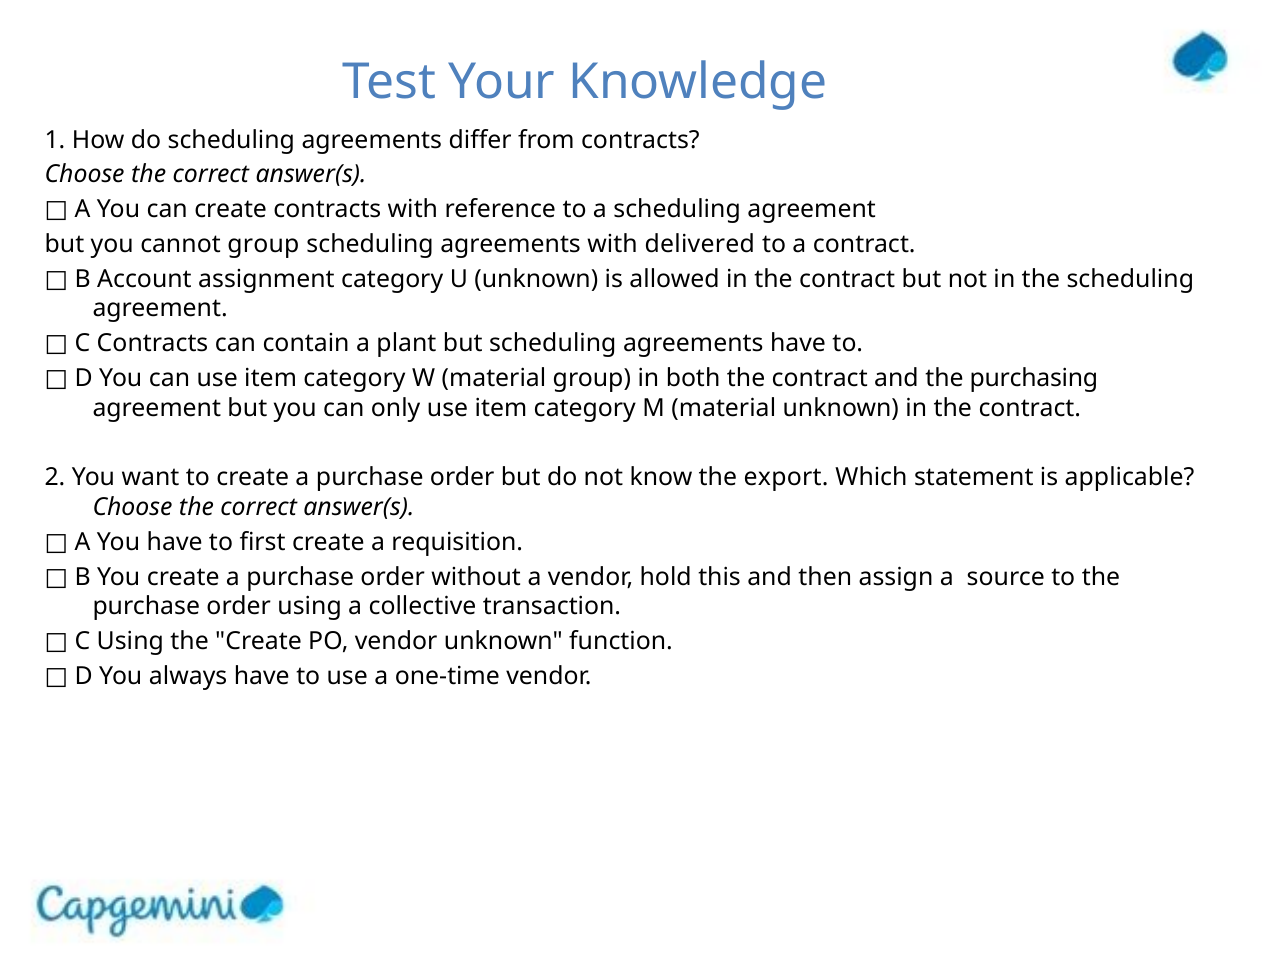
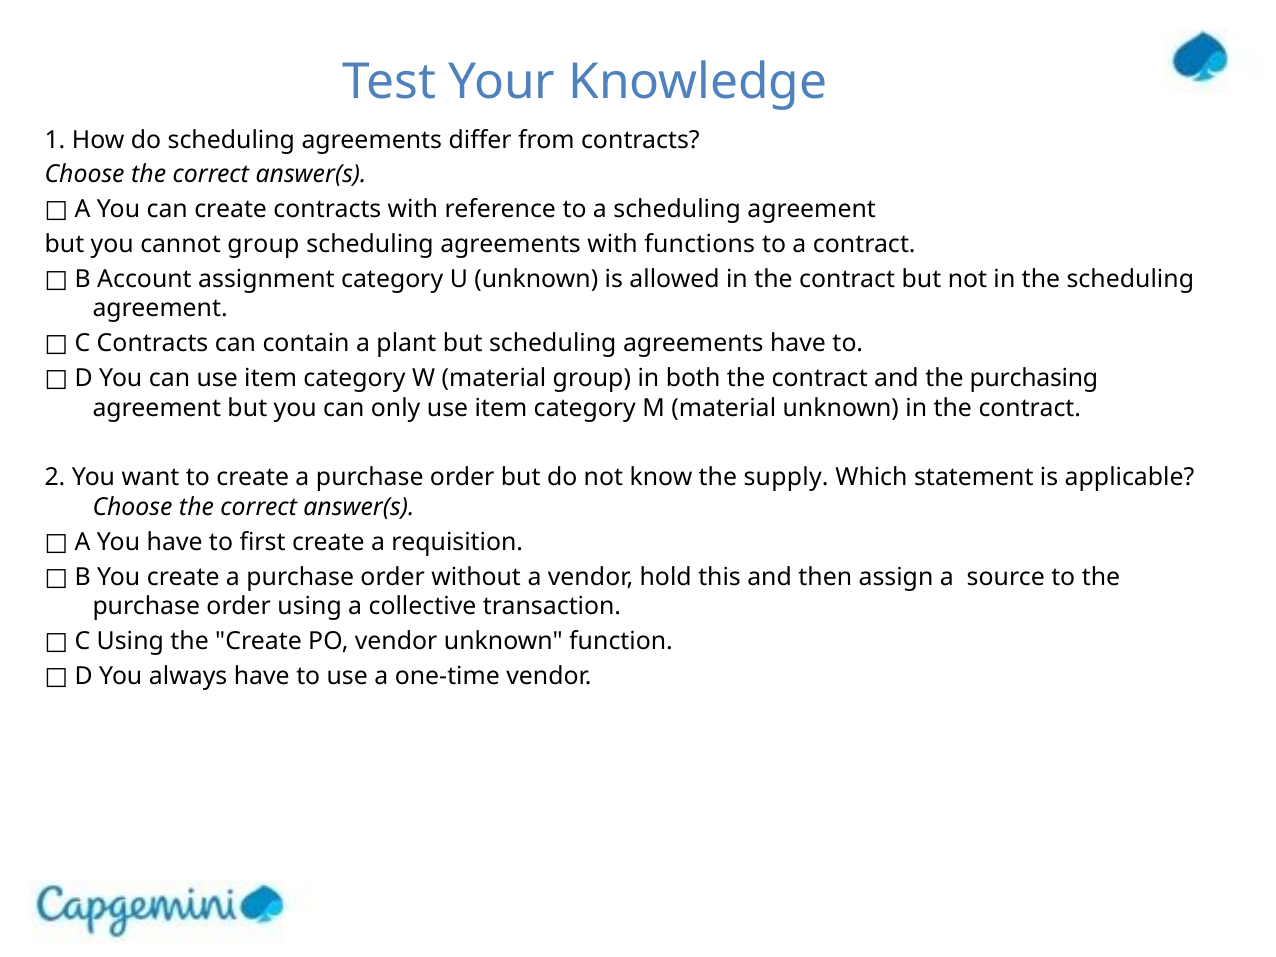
delivered: delivered -> functions (700, 244)
export: export -> supply (786, 478)
